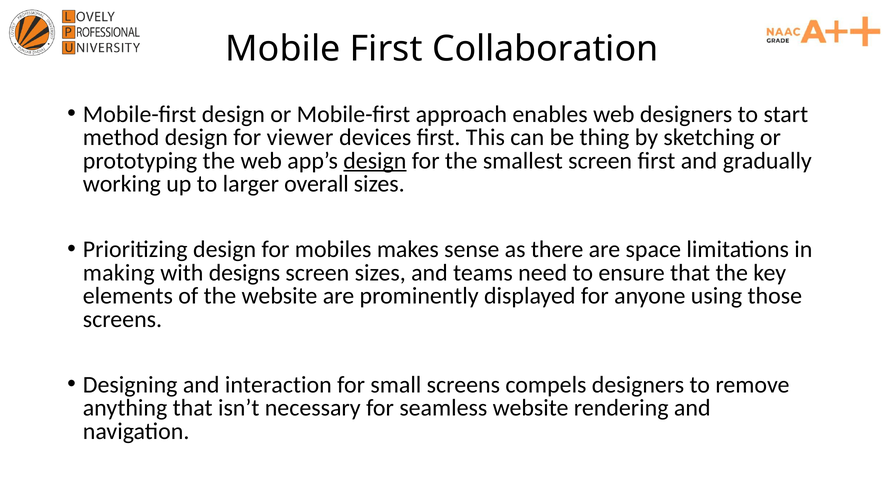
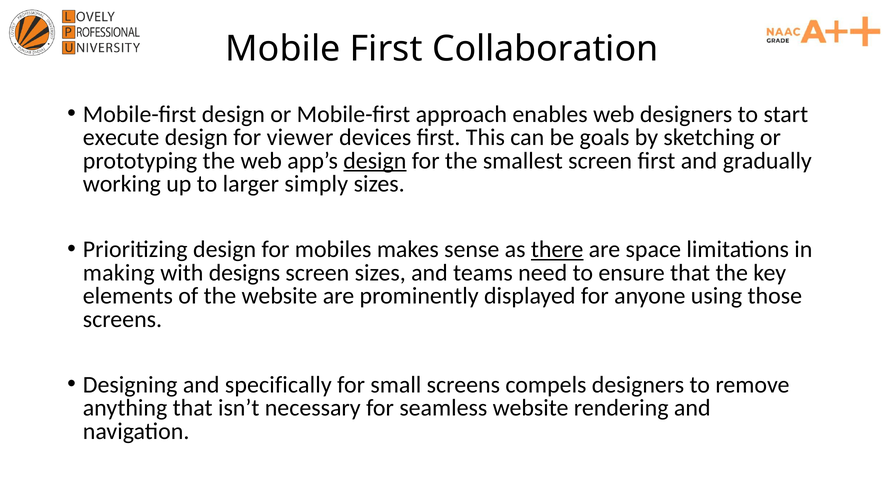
method: method -> execute (121, 137)
thing: thing -> goals (605, 137)
overall: overall -> simply (316, 184)
there underline: none -> present (557, 250)
interaction: interaction -> specifically (278, 385)
